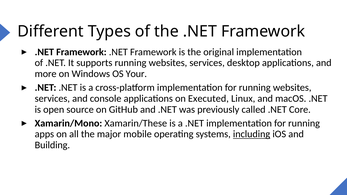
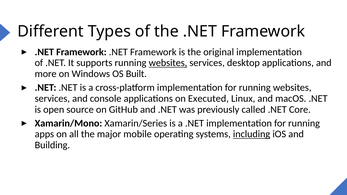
websites underline: none -> present (168, 63)
Your: Your -> Built (136, 74)
Xamarin/These: Xamarin/These -> Xamarin/Series (136, 123)
